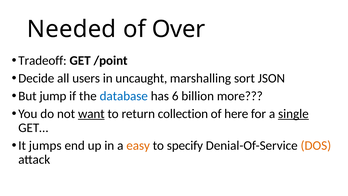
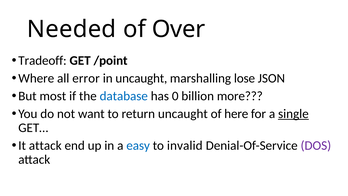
Decide: Decide -> Where (36, 78)
users: users -> error (86, 78)
sort: sort -> lose (245, 78)
jump: jump -> most (53, 96)
6: 6 -> 0 (175, 96)
want underline: present -> none (91, 114)
return collection: collection -> uncaught (183, 114)
It jumps: jumps -> attack (45, 145)
easy colour: orange -> blue (138, 145)
specify: specify -> invalid (185, 145)
DOS colour: orange -> purple (316, 145)
